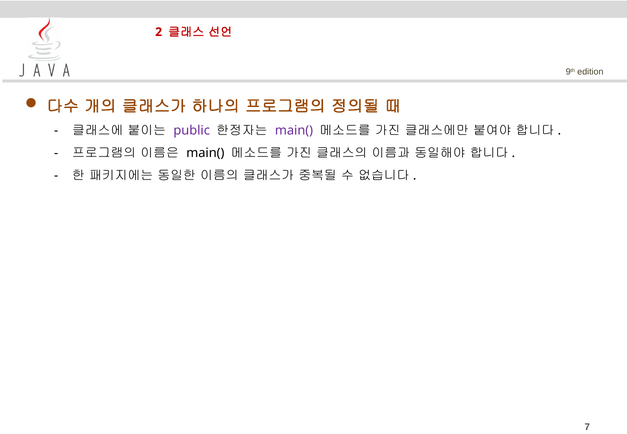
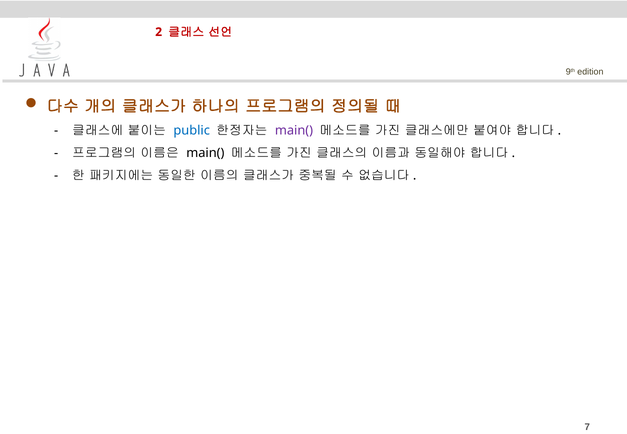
public colour: purple -> blue (192, 131)
